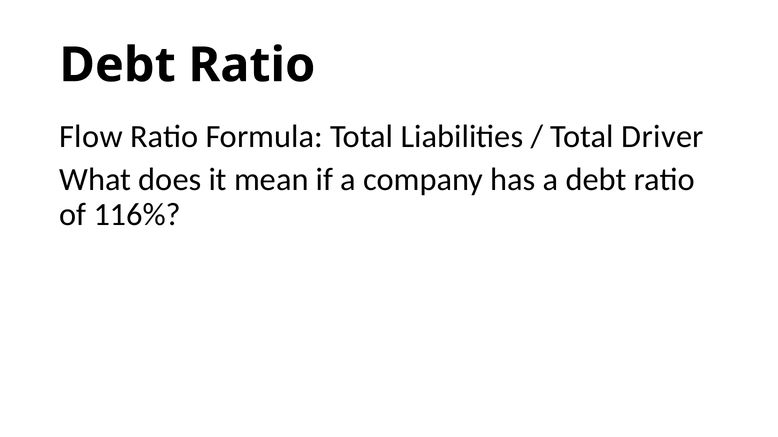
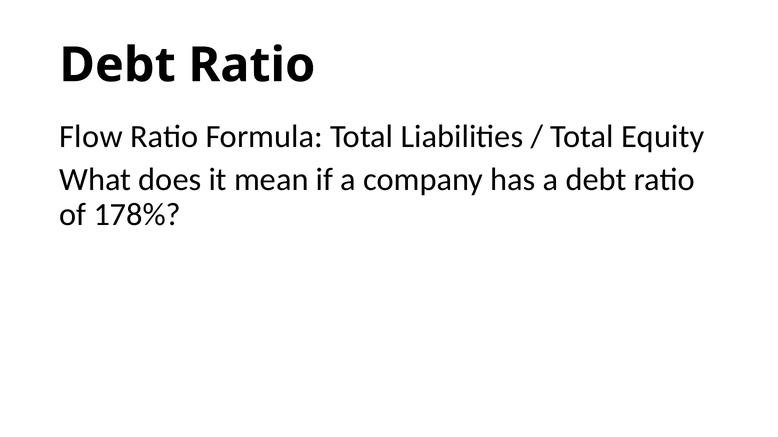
Driver: Driver -> Equity (663, 137)
116%: 116% -> 178% (137, 215)
